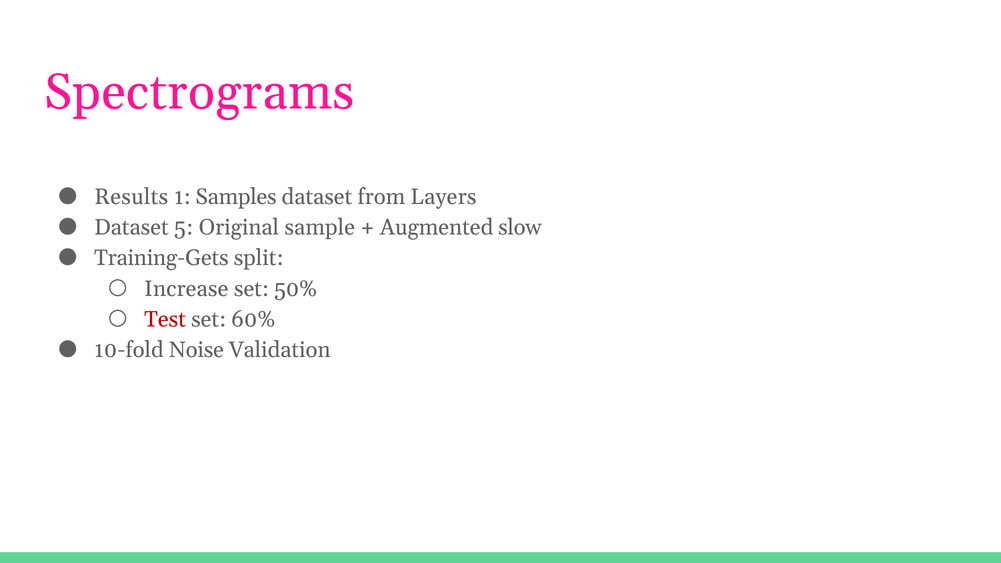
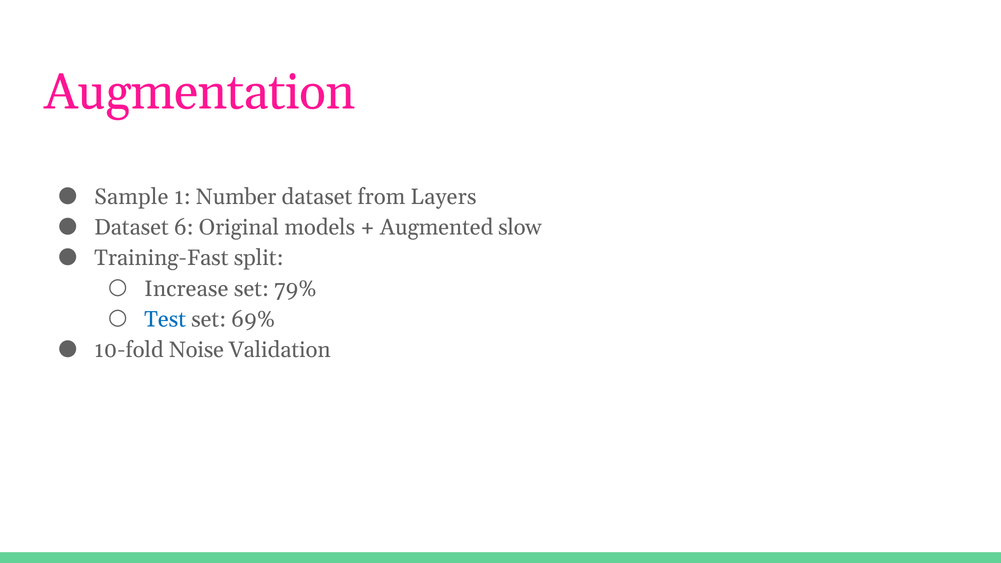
Spectrograms: Spectrograms -> Augmentation (200, 92)
Results: Results -> Sample (131, 197)
Samples: Samples -> Number (236, 197)
5: 5 -> 6 (184, 227)
sample: sample -> models (320, 227)
Training-Gets: Training-Gets -> Training-Fast (161, 258)
50%: 50% -> 79% (295, 289)
Test colour: red -> blue (165, 319)
60%: 60% -> 69% (253, 319)
